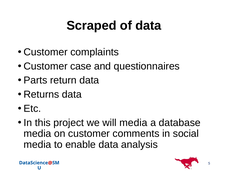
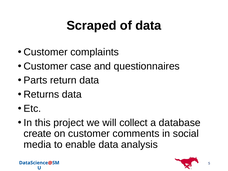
will media: media -> collect (134, 123)
media: media -> create (37, 134)
